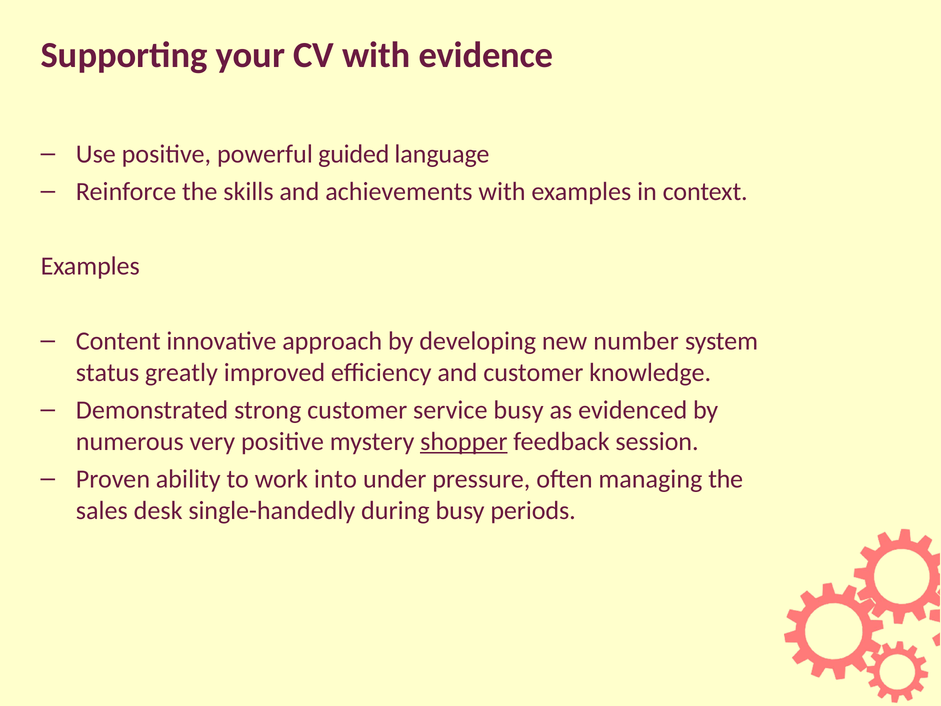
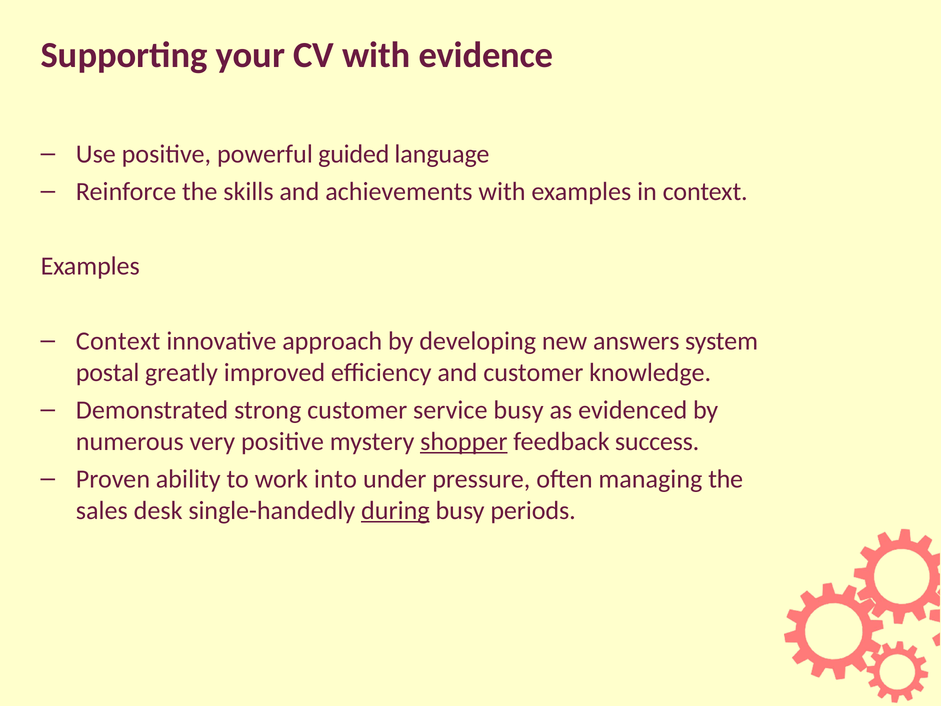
Content: Content -> Context (118, 341)
number: number -> answers (636, 341)
status: status -> postal (108, 372)
session: session -> success (657, 441)
during underline: none -> present (395, 510)
